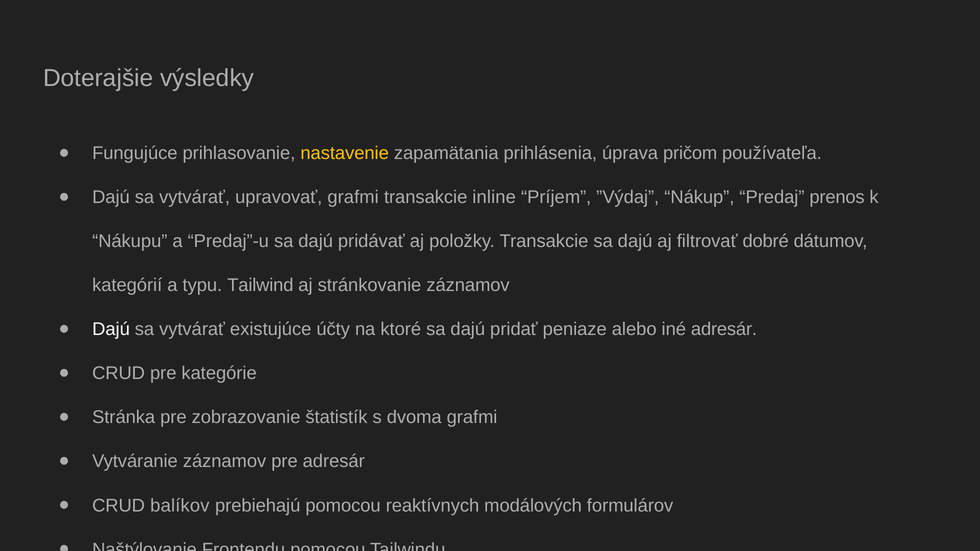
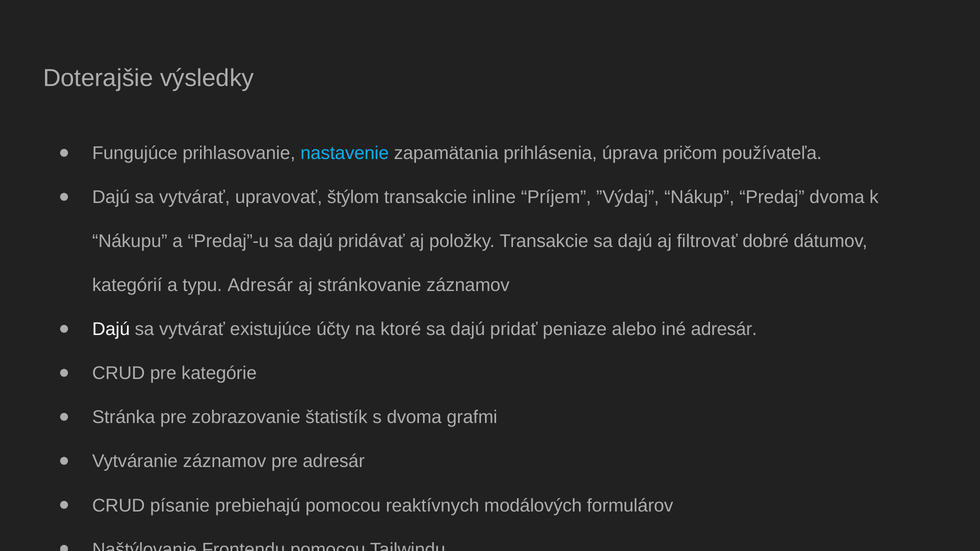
nastavenie colour: yellow -> light blue (345, 153)
upravovať grafmi: grafmi -> štýlom (353, 197)
Predaj prenos: prenos -> dvoma (837, 197)
typu Tailwind: Tailwind -> Adresár (260, 285)
balíkov: balíkov -> písanie (180, 506)
